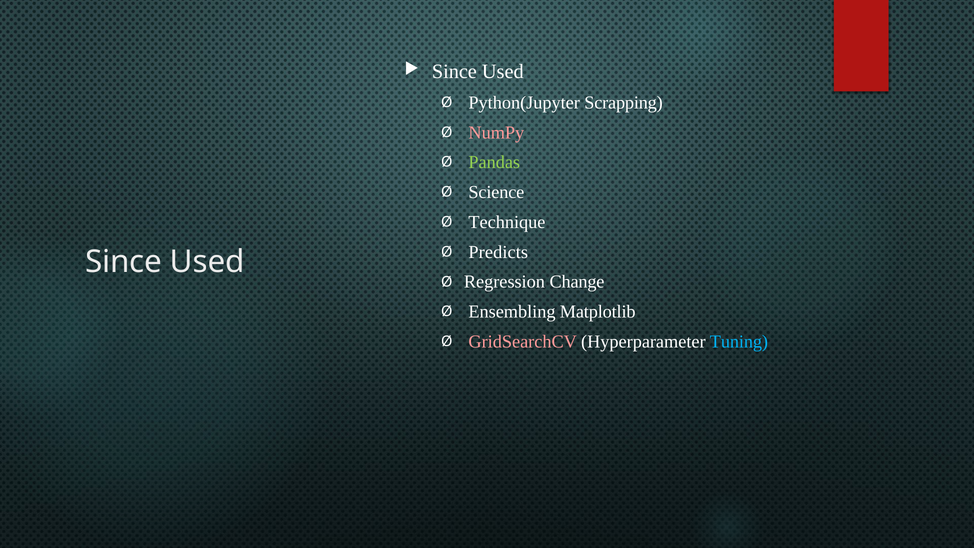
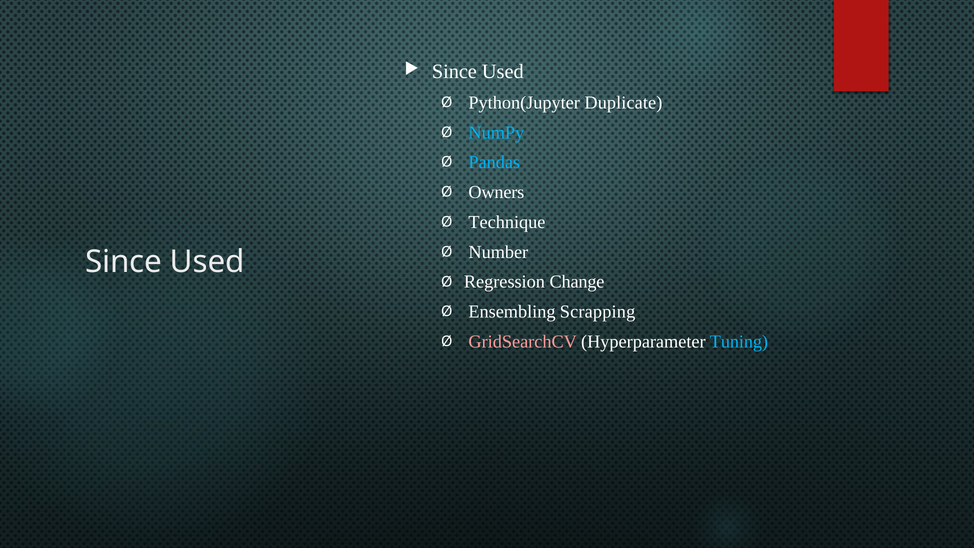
Scrapping: Scrapping -> Duplicate (623, 103)
NumPy colour: pink -> light blue (496, 132)
Pandas colour: light green -> light blue (494, 162)
Science: Science -> Owners (496, 192)
Predicts: Predicts -> Number (498, 252)
Matplotlib: Matplotlib -> Scrapping (598, 312)
